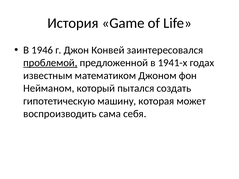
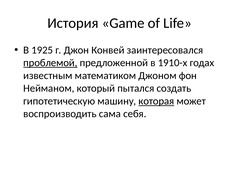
1946: 1946 -> 1925 (42, 50)
1941-х: 1941-х -> 1910-х (173, 63)
которая underline: none -> present (156, 101)
